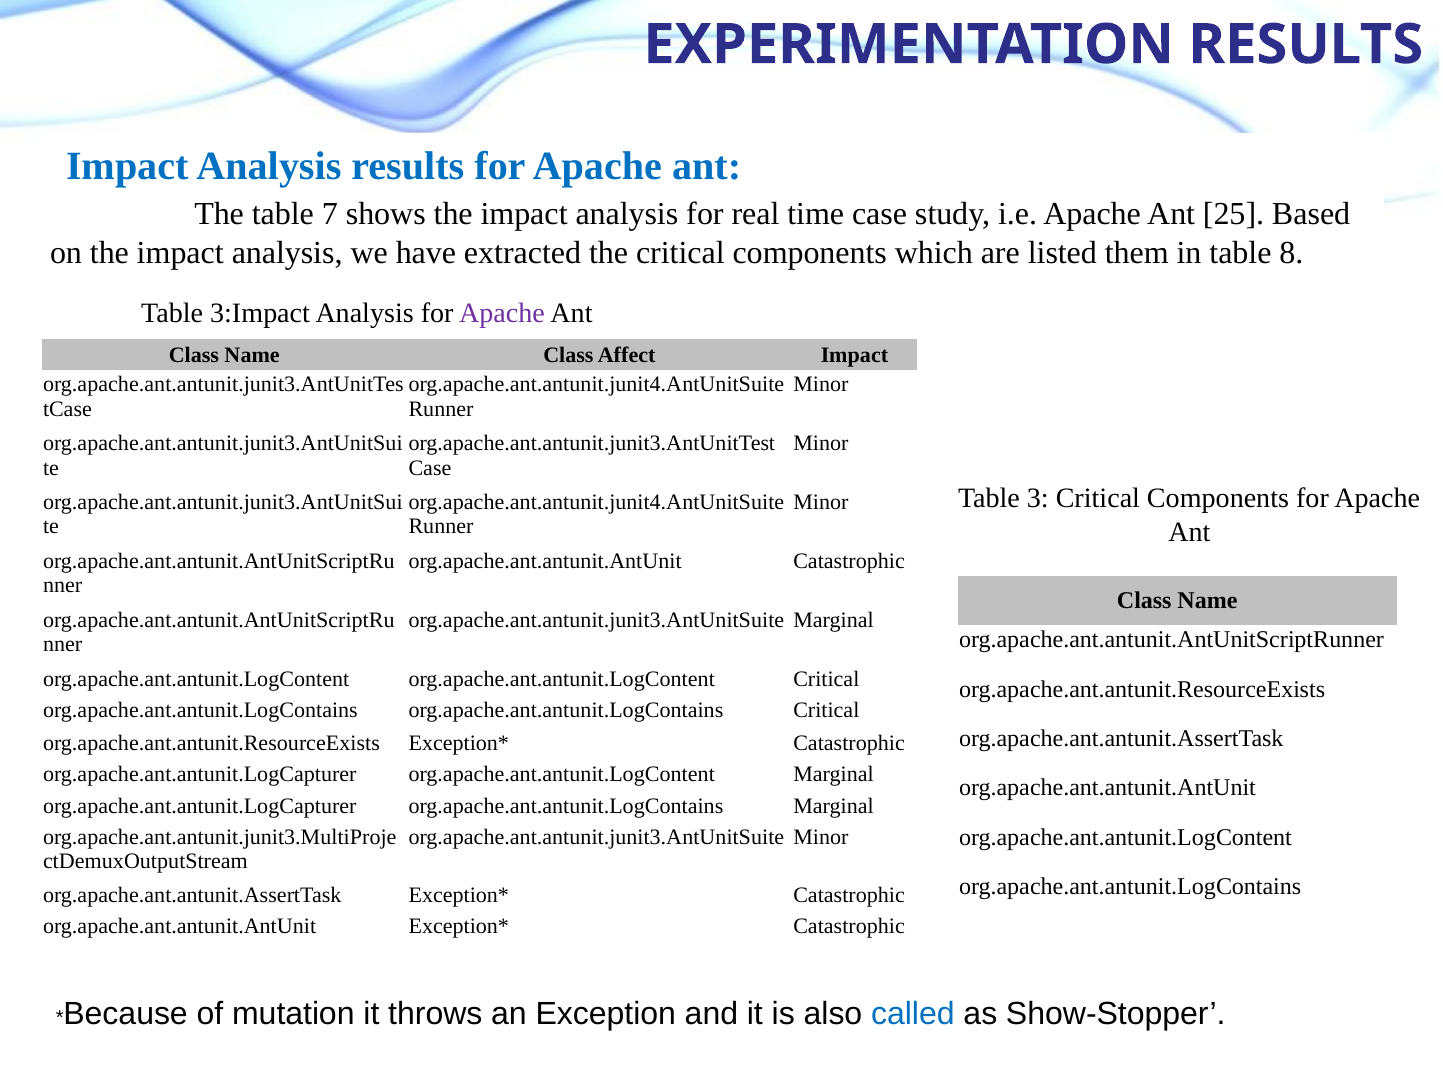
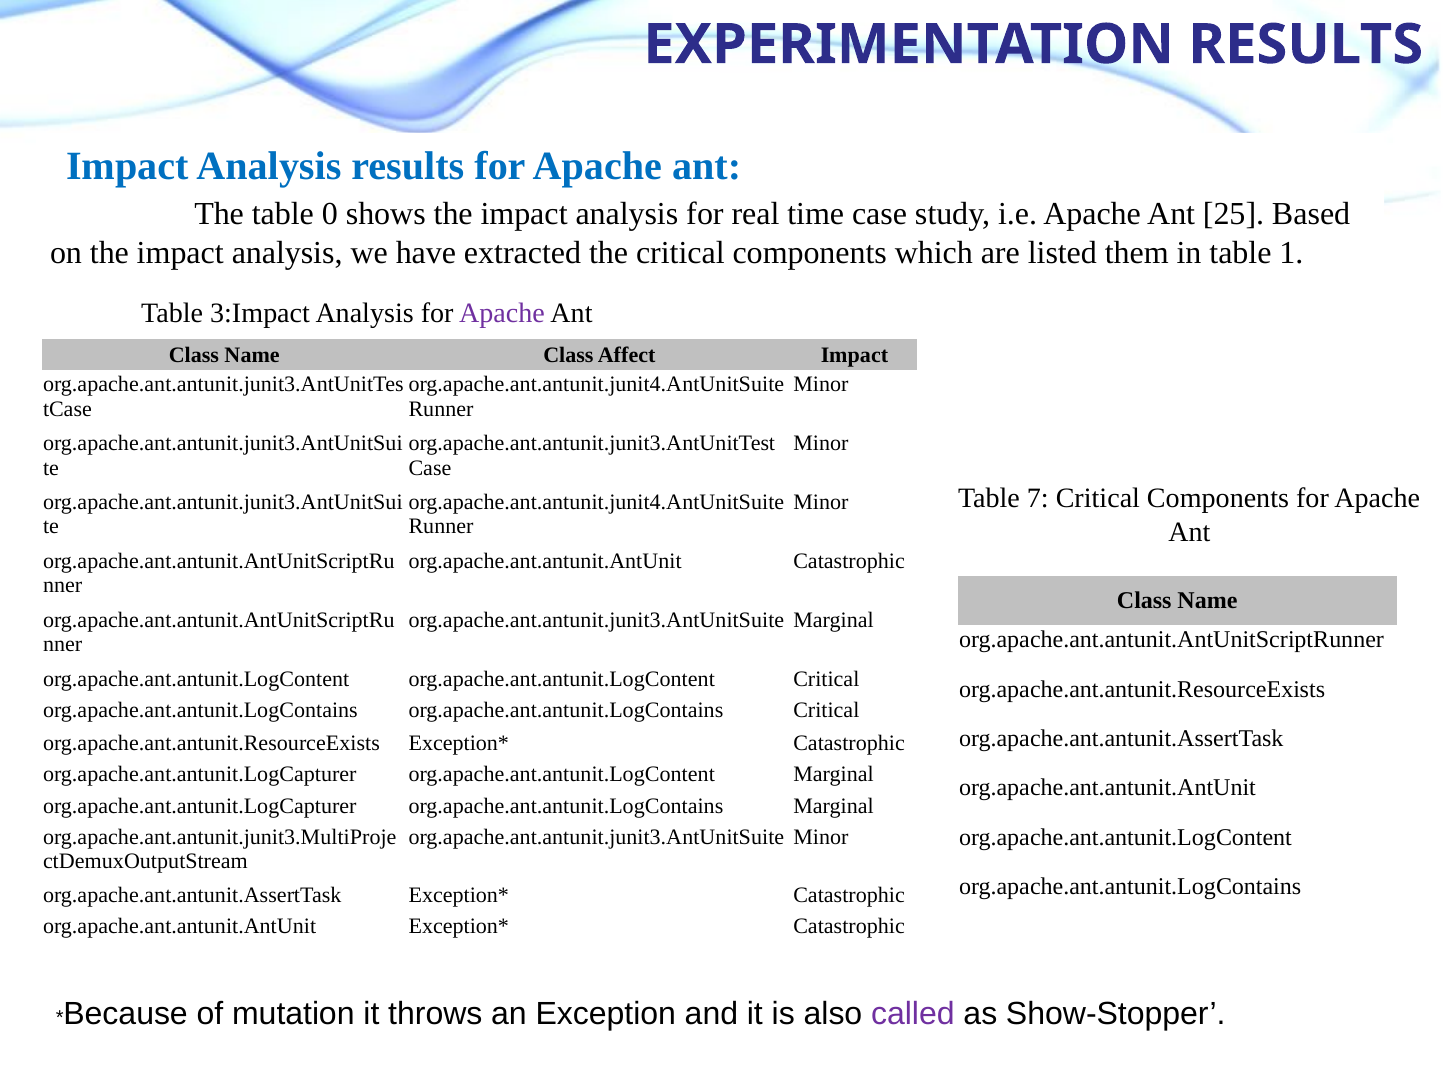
7: 7 -> 0 (330, 214)
8: 8 -> 1 (1291, 253)
3: 3 -> 7 (1038, 498)
called colour: blue -> purple (913, 1014)
